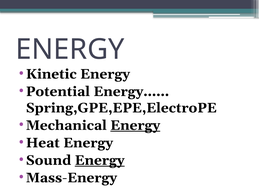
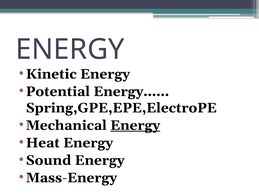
Energy underline: present -> none (100, 161)
